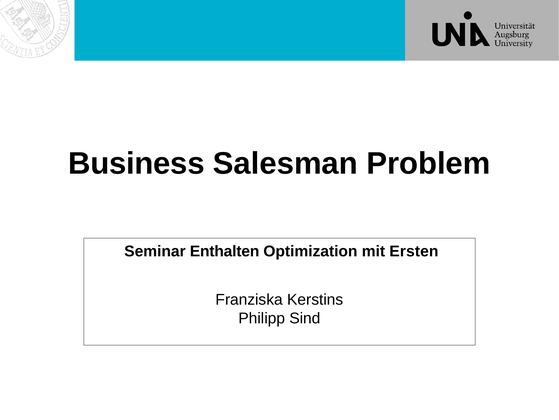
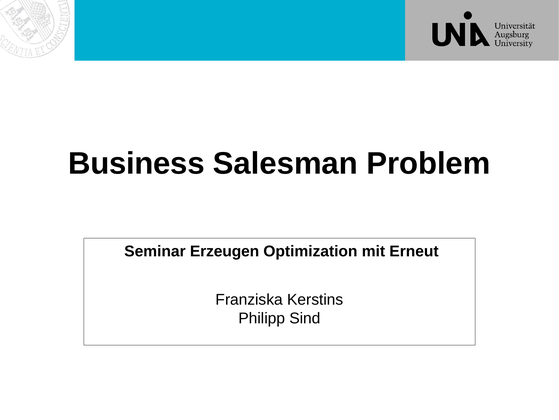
Enthalten: Enthalten -> Erzeugen (225, 251)
Ersten: Ersten -> Erneut (414, 251)
